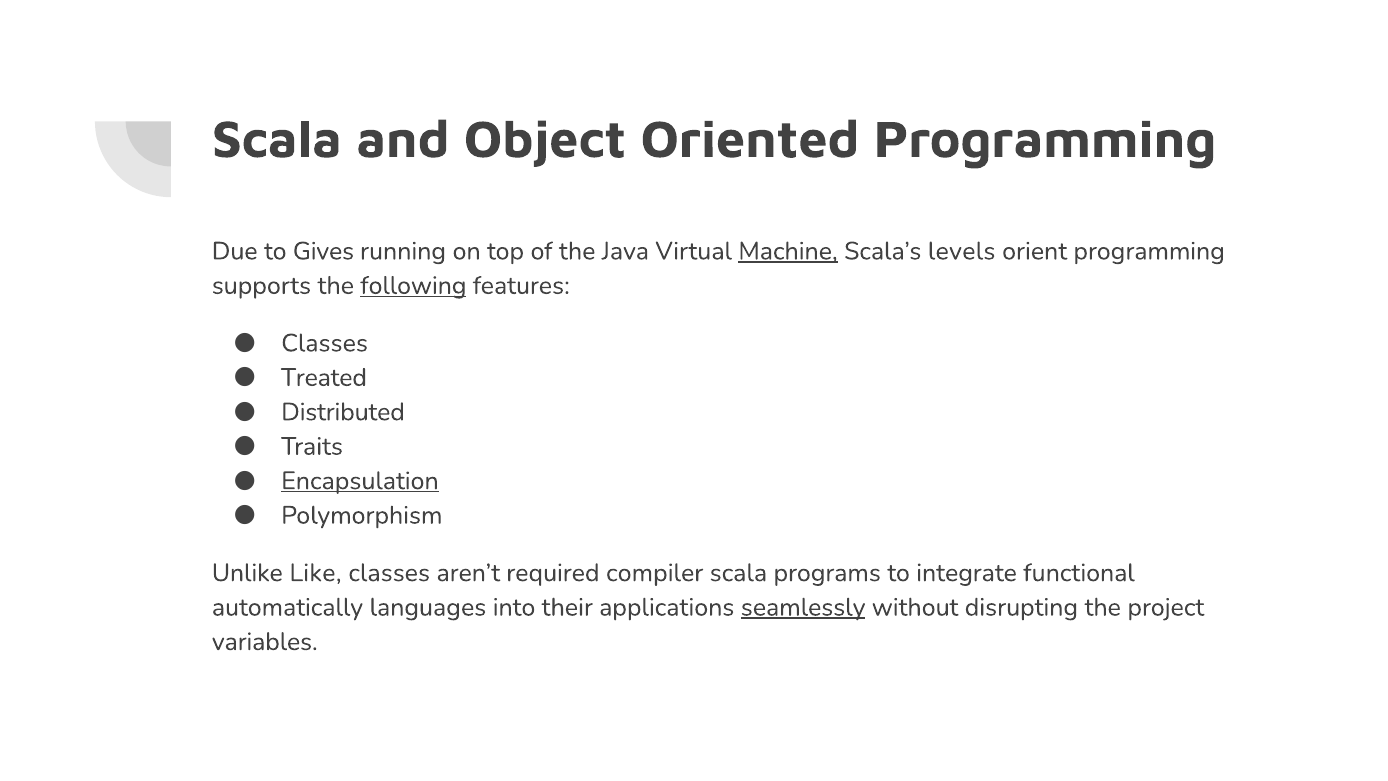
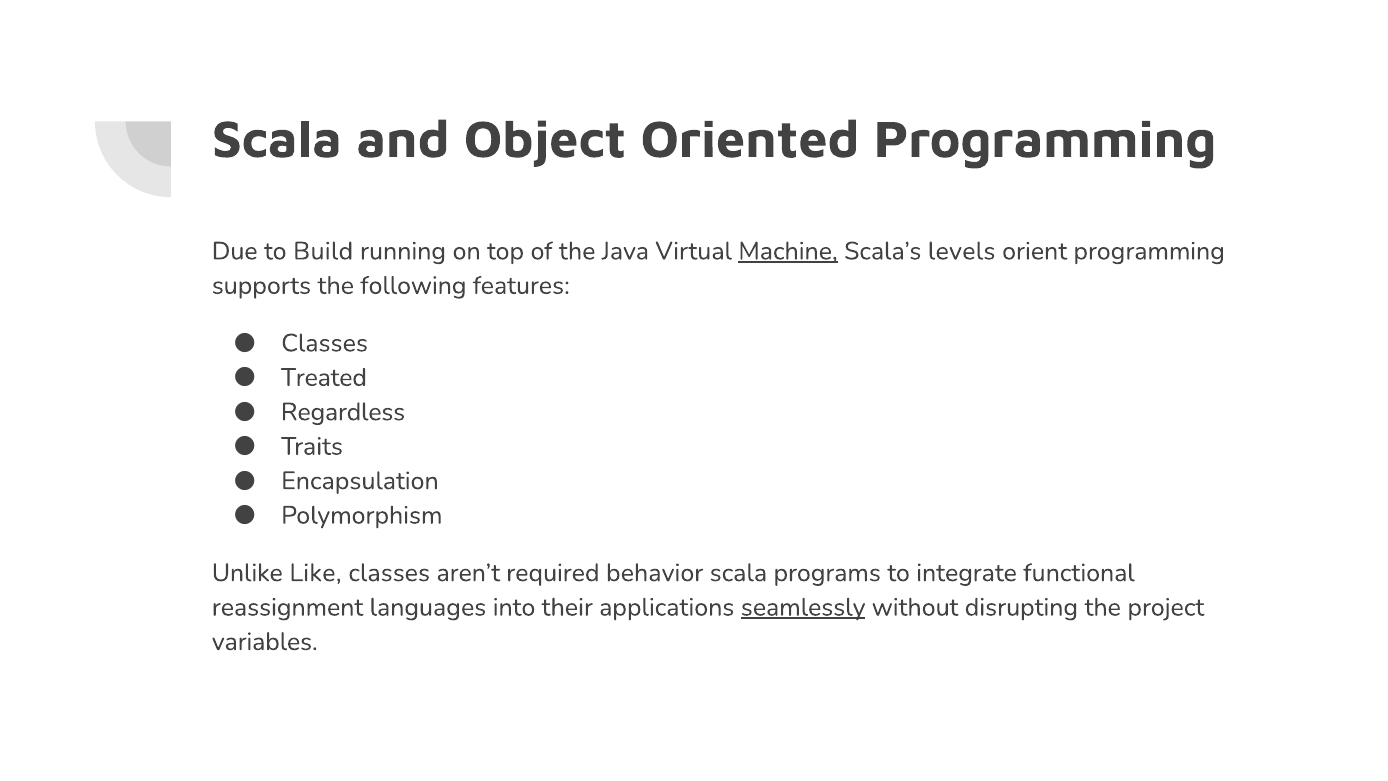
Gives: Gives -> Build (323, 251)
following underline: present -> none (413, 285)
Distributed: Distributed -> Regardless (343, 412)
Encapsulation underline: present -> none (360, 481)
compiler: compiler -> behavior (655, 573)
automatically: automatically -> reassignment (287, 607)
